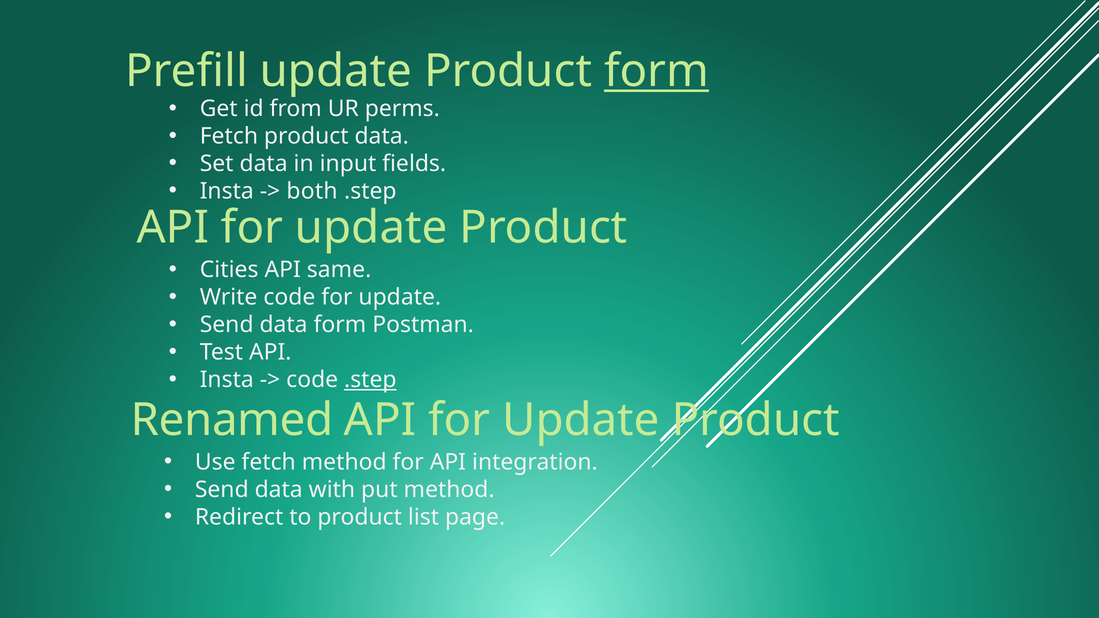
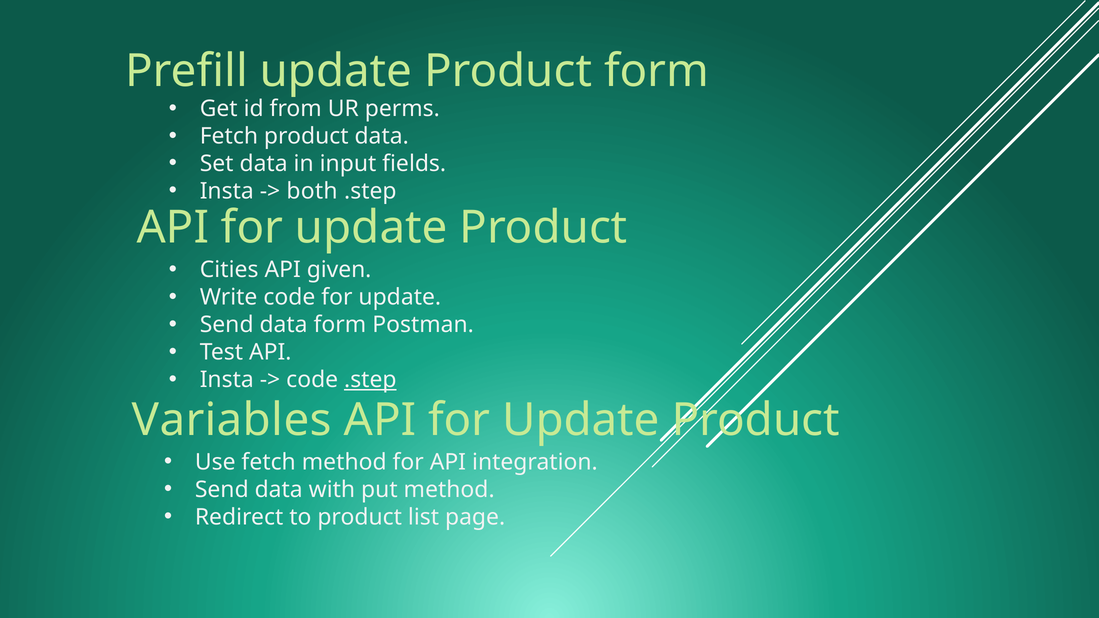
form underline: present -> none (657, 71)
same: same -> given (339, 270)
Renamed: Renamed -> Variables (232, 420)
